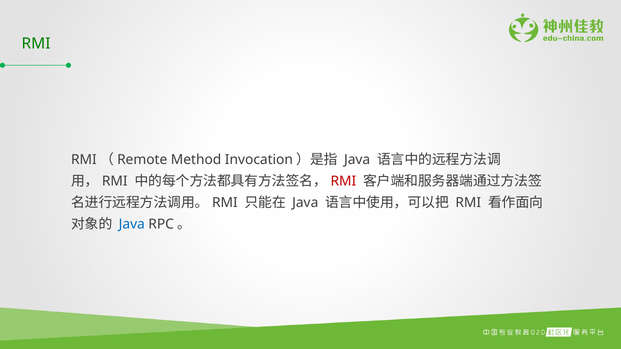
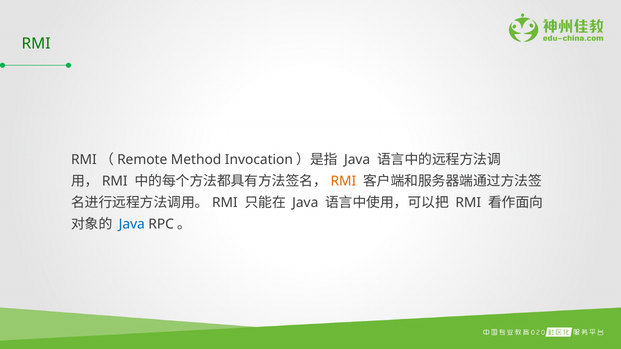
RMI colour: red -> orange (343, 182)
